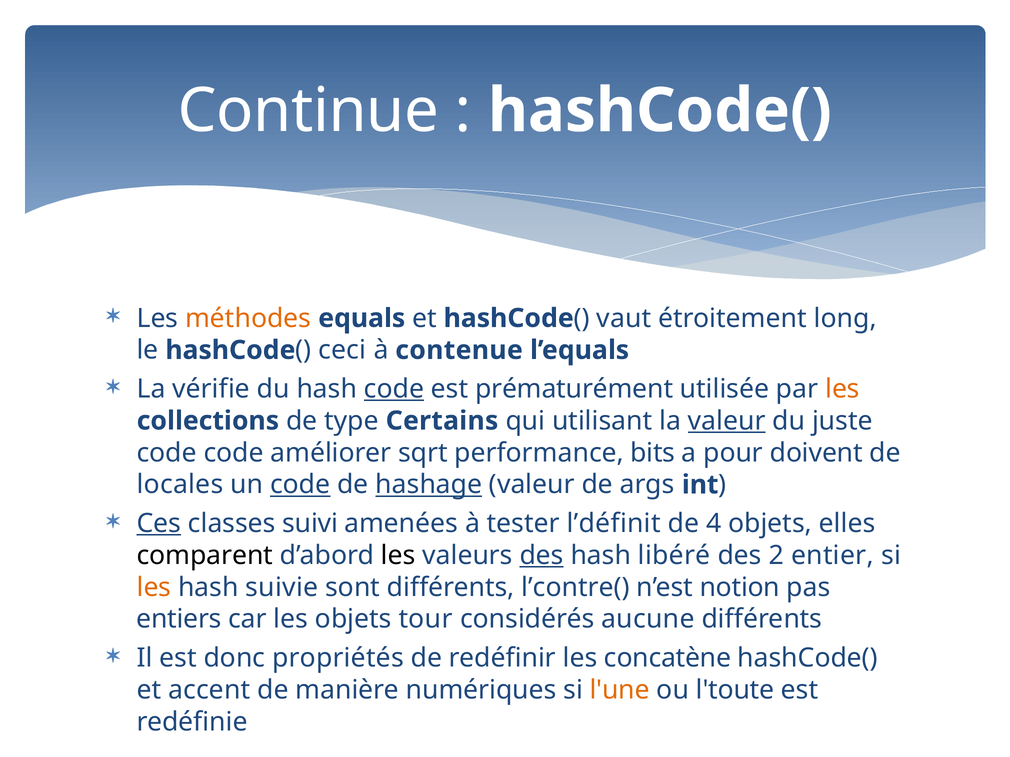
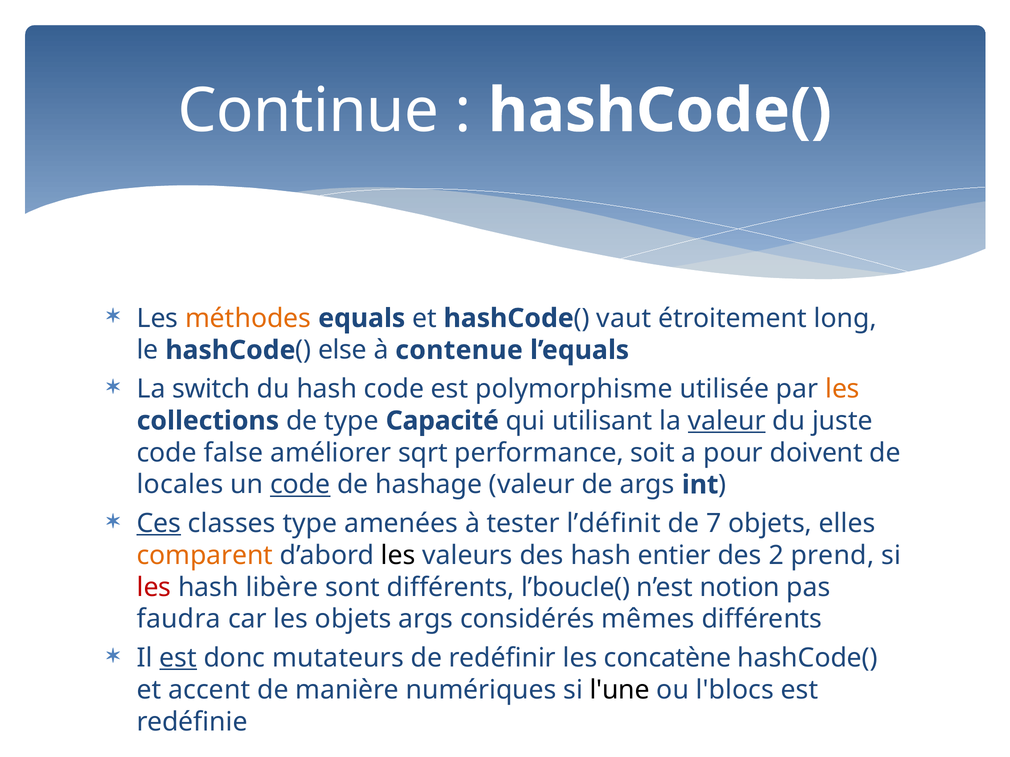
ceci: ceci -> else (342, 350)
vérifie: vérifie -> switch (211, 389)
code underline: present -> none (394, 389)
prématurément: prématurément -> polymorphisme (574, 389)
Certains: Certains -> Capacité (442, 421)
code code: code -> false (234, 453)
bits: bits -> soit (653, 453)
hashage underline: present -> none (429, 485)
classes suivi: suivi -> type (310, 524)
4: 4 -> 7 (714, 524)
comparent colour: black -> orange (205, 556)
des underline: present -> none (542, 556)
libéré: libéré -> entier (674, 556)
entier: entier -> prend (832, 556)
les colour: orange -> red (154, 588)
suivie: suivie -> libère (282, 588)
l’contre(: l’contre( -> l’boucle( (576, 588)
entiers: entiers -> faudra (179, 620)
objets tour: tour -> args (426, 620)
aucune: aucune -> mêmes (648, 620)
est underline: none -> present (178, 658)
propriétés: propriétés -> mutateurs (338, 658)
l'une colour: orange -> black (620, 690)
l'toute: l'toute -> l'blocs (735, 690)
